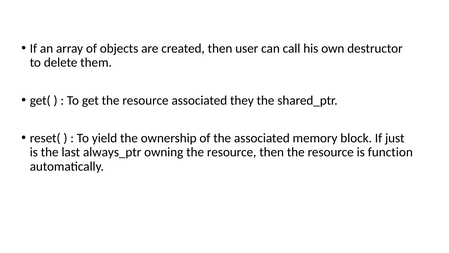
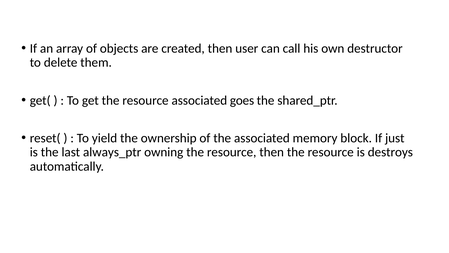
they: they -> goes (242, 100)
function: function -> destroys (390, 152)
